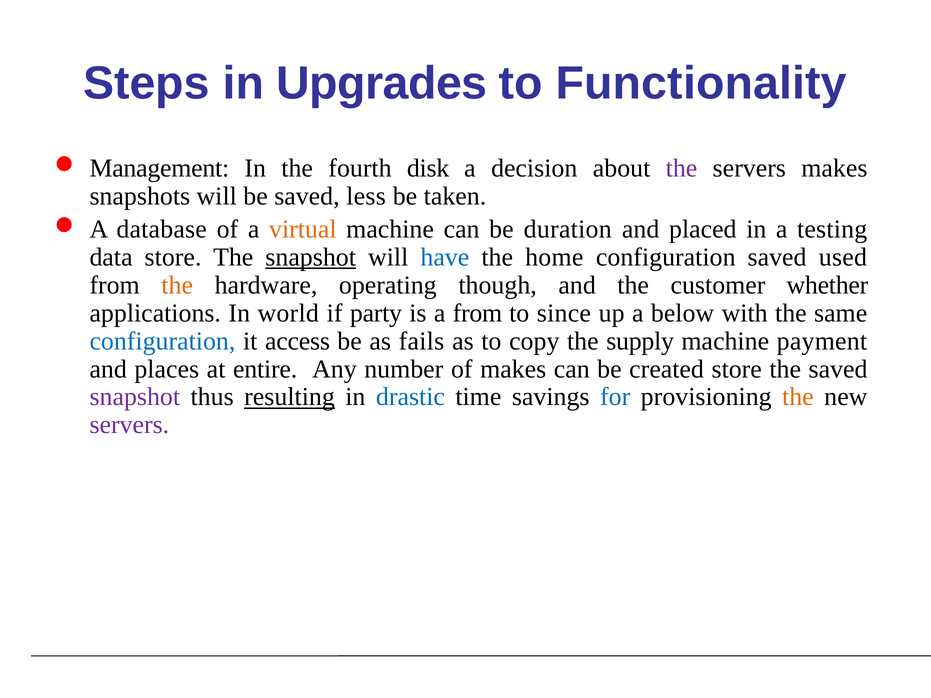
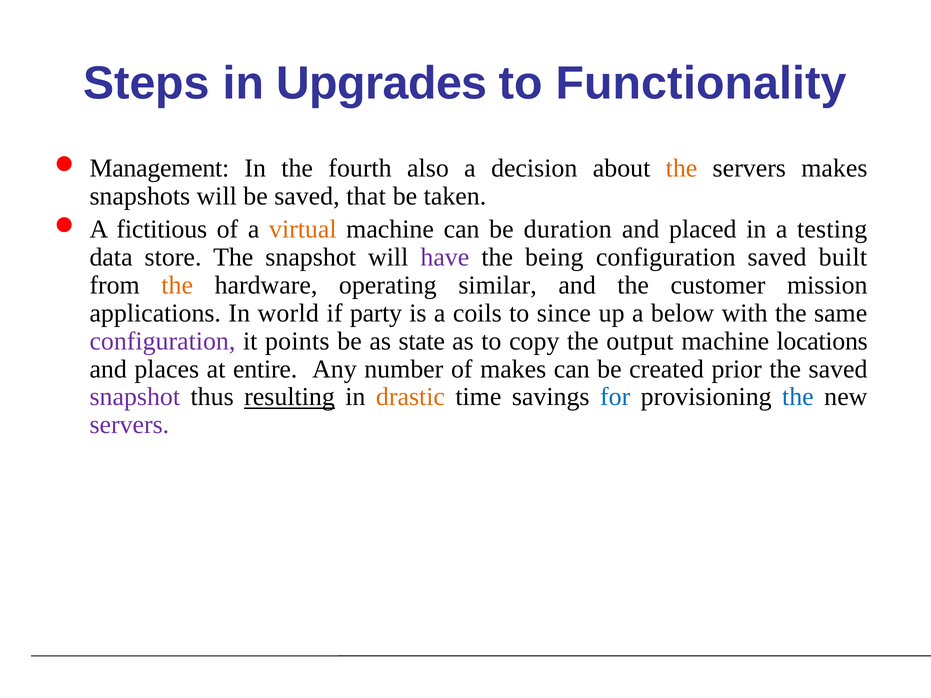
disk: disk -> also (428, 168)
the colour: purple -> orange (682, 168)
less: less -> that (366, 196)
database: database -> fictitious (162, 229)
snapshot underline: present -> none (311, 257)
have colour: blue -> purple (445, 257)
home: home -> being (554, 257)
used: used -> built (843, 257)
though: though -> similar (498, 285)
whether: whether -> mission (827, 285)
a from: from -> coils (477, 313)
configuration colour: blue -> purple (162, 341)
access: access -> points (297, 341)
fails: fails -> state (422, 341)
supply: supply -> output (640, 341)
payment: payment -> locations (822, 341)
created store: store -> prior (737, 369)
drastic colour: blue -> orange (410, 397)
the colour: orange -> blue (798, 397)
